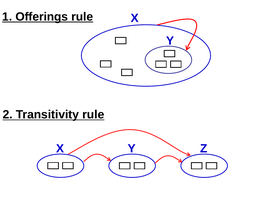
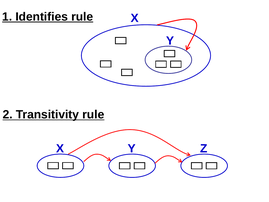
Offerings: Offerings -> Identifies (42, 17)
